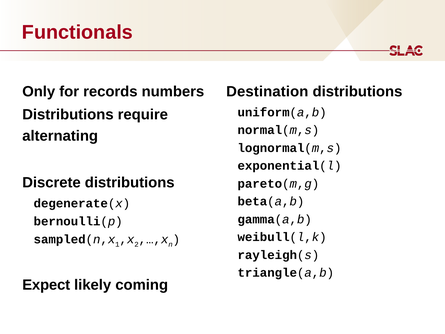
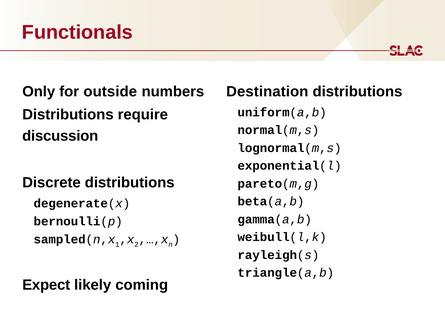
records: records -> outside (110, 91)
alternating: alternating -> discussion (60, 136)
